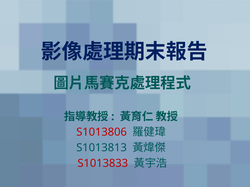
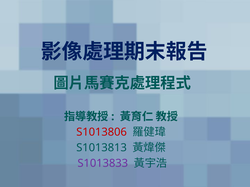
S1013833 colour: red -> purple (103, 164)
